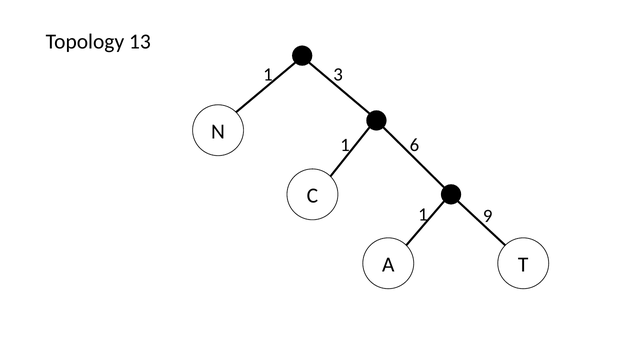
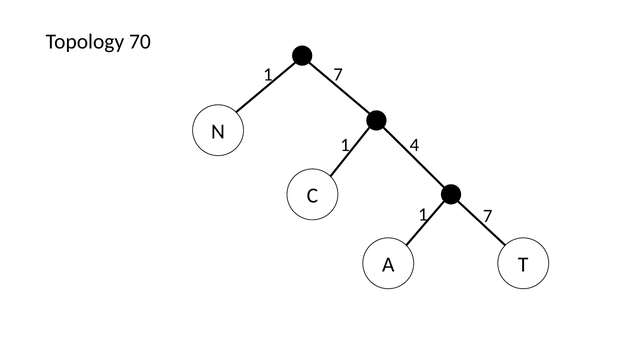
13: 13 -> 70 (140, 42)
3: 3 -> 7 (338, 75)
6: 6 -> 4 (414, 145)
9: 9 -> 7 (488, 216)
